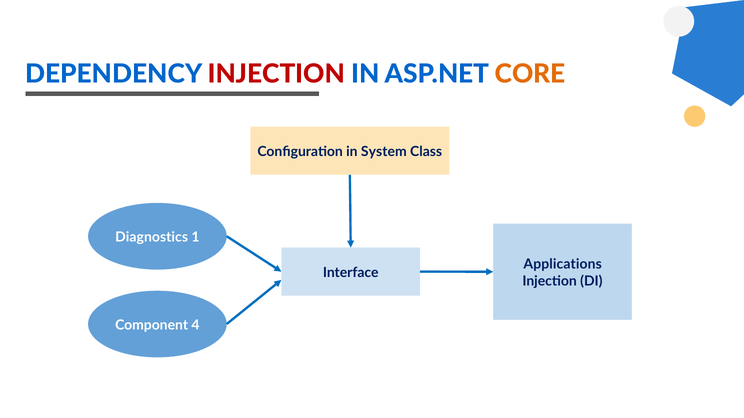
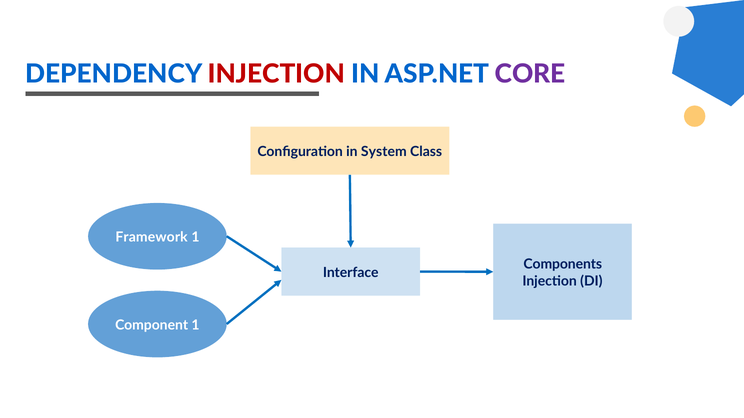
CORE colour: orange -> purple (530, 74)
Diagnostics: Diagnostics -> Framework (152, 238)
Applications: Applications -> Components (563, 265)
Component 4: 4 -> 1 (195, 325)
